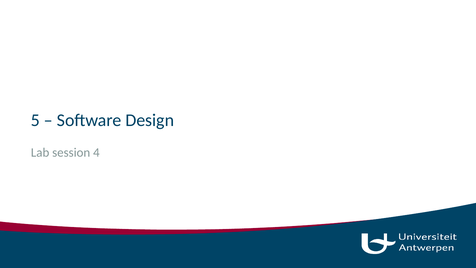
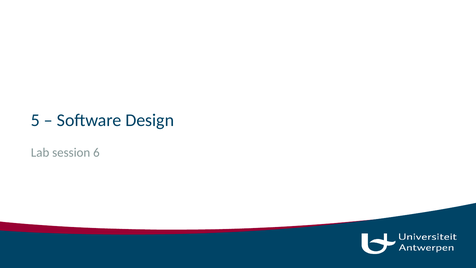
4: 4 -> 6 (96, 152)
